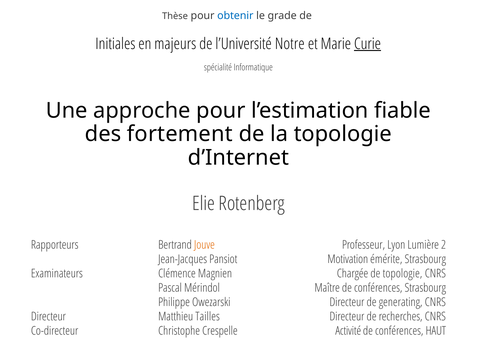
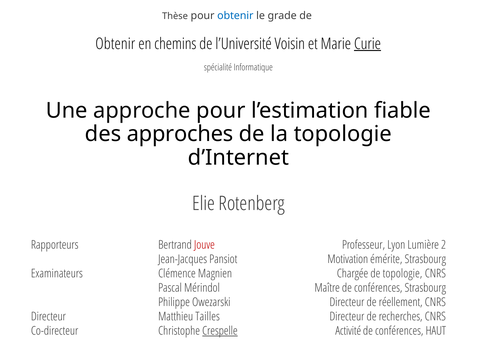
Initiales: Initiales -> Obtenir (115, 44)
majeurs: majeurs -> chemins (175, 44)
Notre: Notre -> Voisin (290, 44)
fortement: fortement -> approches (180, 134)
Jouve colour: orange -> red (204, 245)
generating: generating -> réellement (401, 302)
Crespelle underline: none -> present (220, 331)
